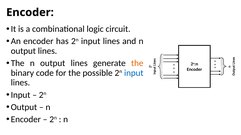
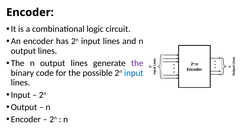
the colour: orange -> purple (137, 63)
